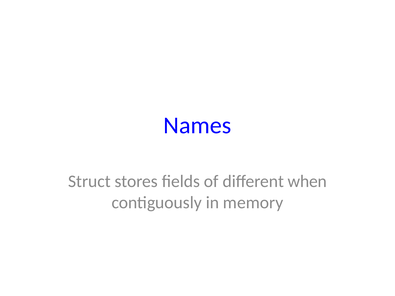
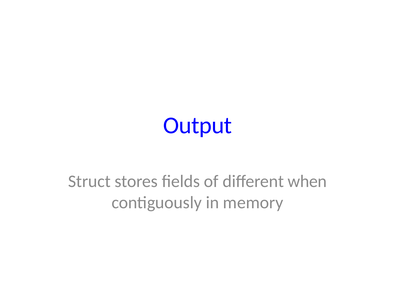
Names: Names -> Output (198, 125)
